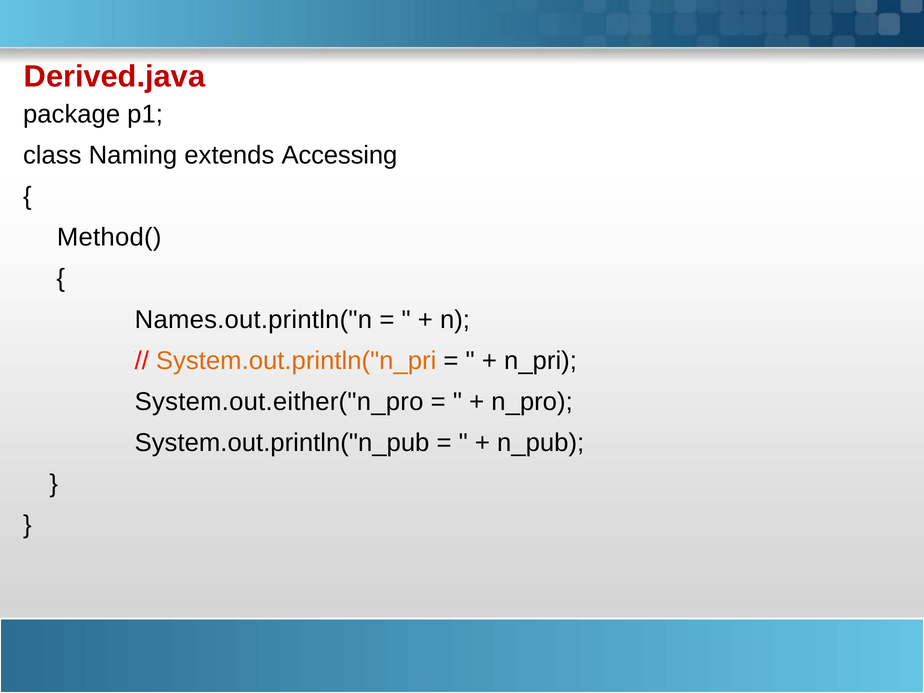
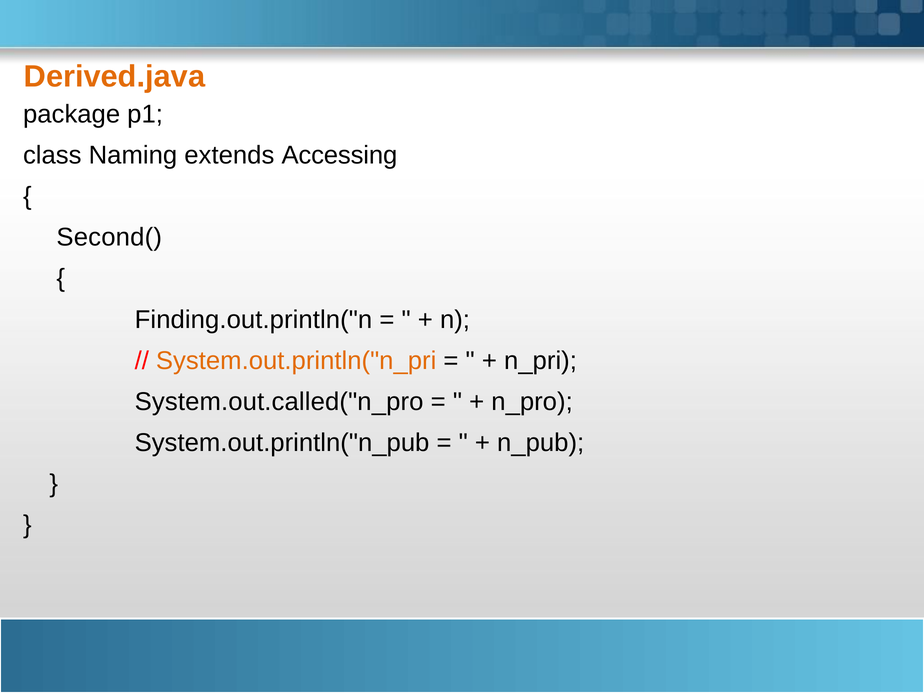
Derived.java colour: red -> orange (115, 76)
Method(: Method( -> Second( (109, 237)
Names.out.println("n: Names.out.println("n -> Finding.out.println("n (253, 320)
System.out.either("n_pro: System.out.either("n_pro -> System.out.called("n_pro (279, 402)
